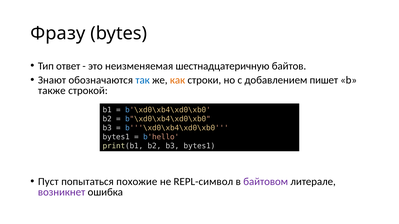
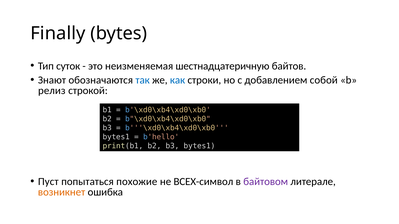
Фразу: Фразу -> Finally (58, 34)
ответ: ответ -> суток (68, 66)
как colour: orange -> blue (178, 80)
пишет: пишет -> собой (324, 80)
также: также -> релиз (52, 91)
REPL-символ: REPL-символ -> ВСЕХ-символ (203, 182)
возникнет colour: purple -> orange (62, 193)
